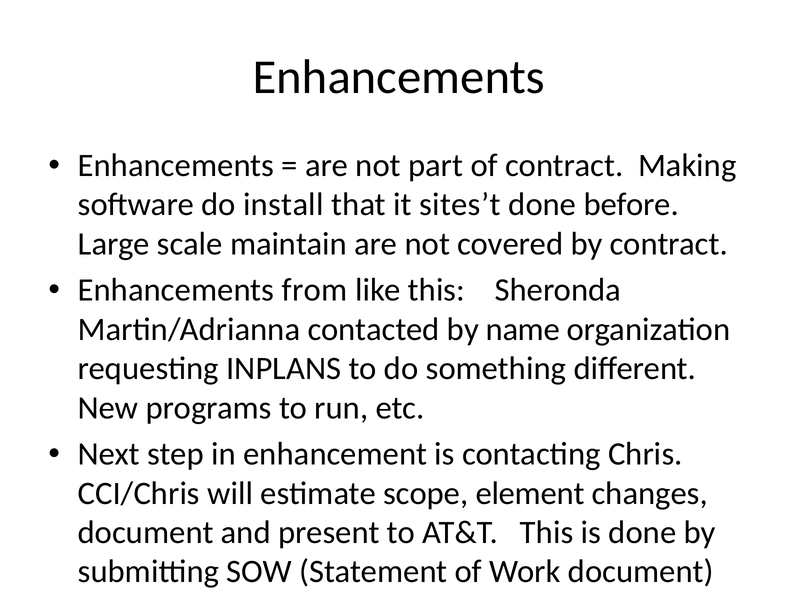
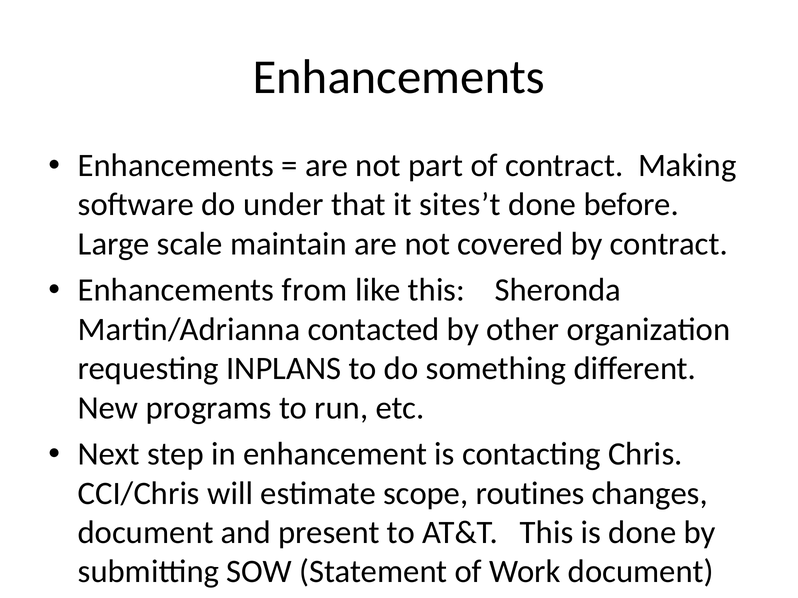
install: install -> under (283, 205)
name: name -> other (523, 330)
element: element -> routines (530, 494)
